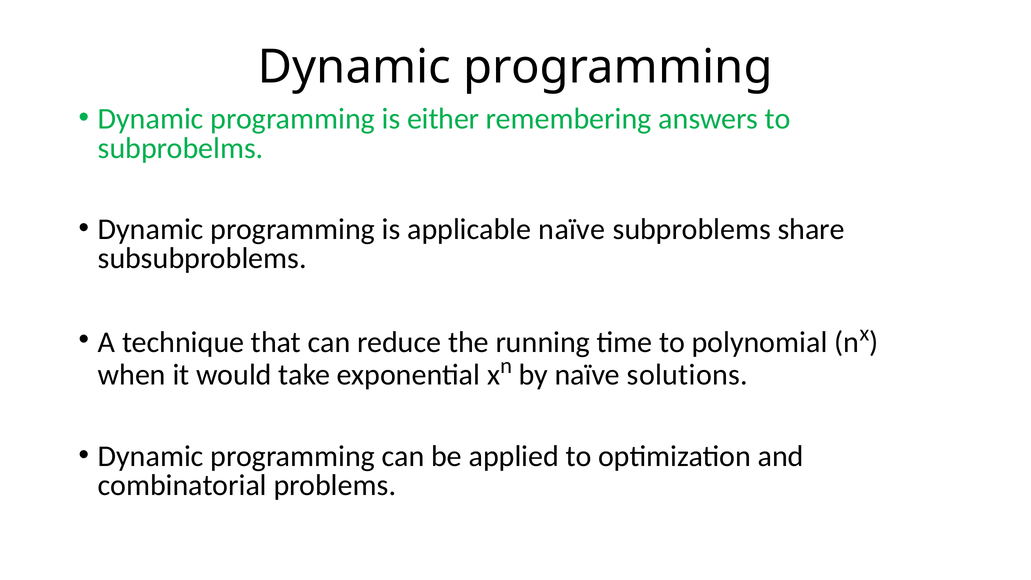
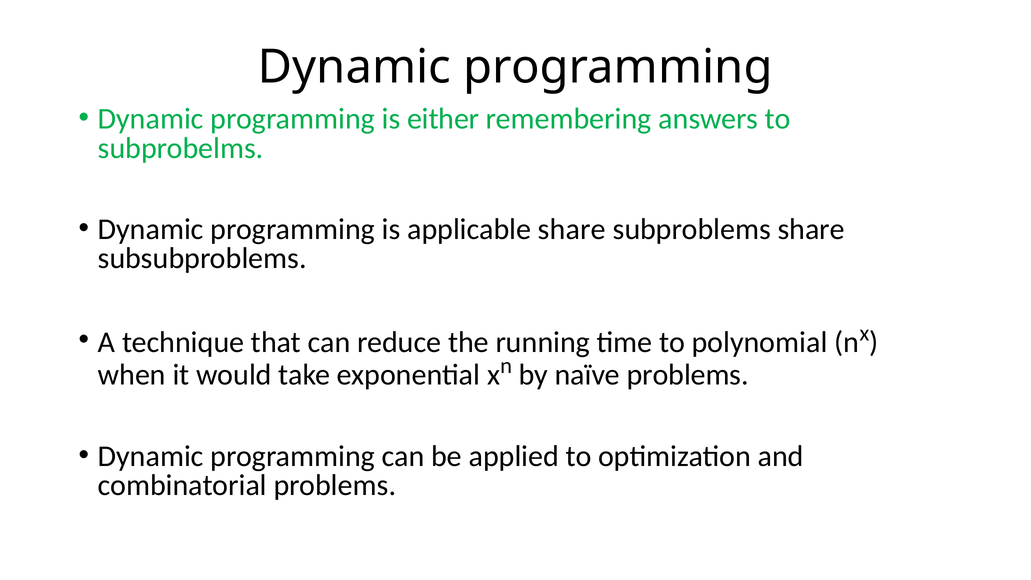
applicable naïve: naïve -> share (572, 229)
naïve solutions: solutions -> problems (688, 375)
